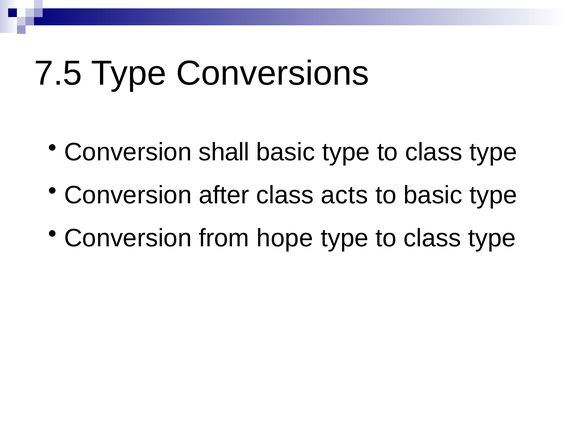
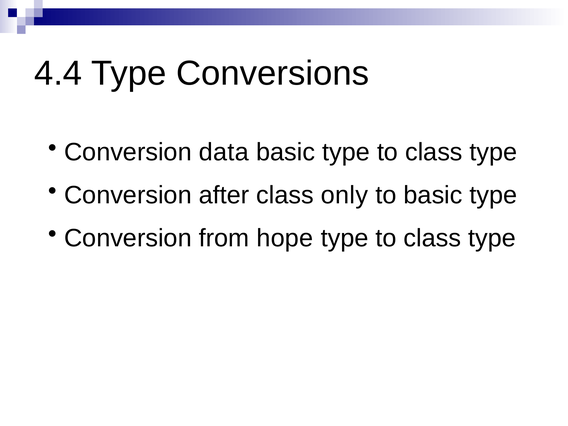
7.5: 7.5 -> 4.4 (58, 73)
shall: shall -> data (224, 152)
acts: acts -> only (344, 195)
